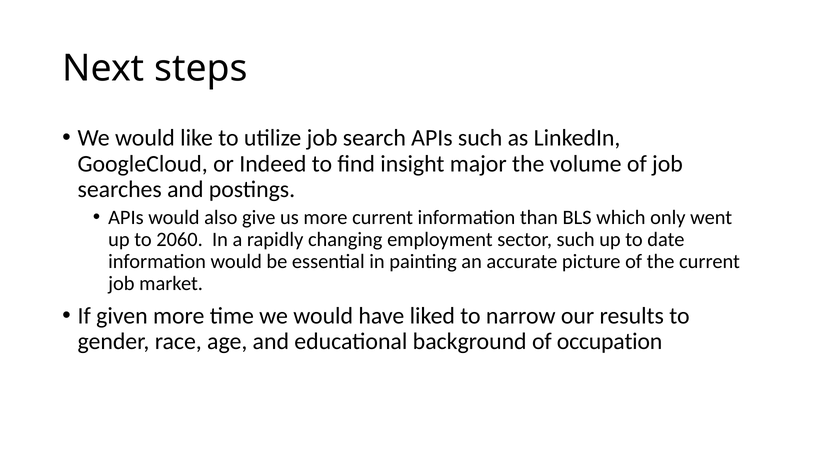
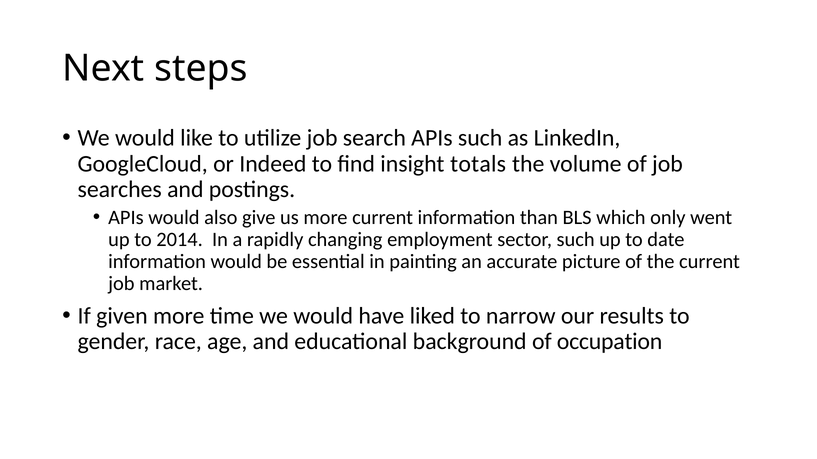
major: major -> totals (478, 164)
2060: 2060 -> 2014 (180, 240)
